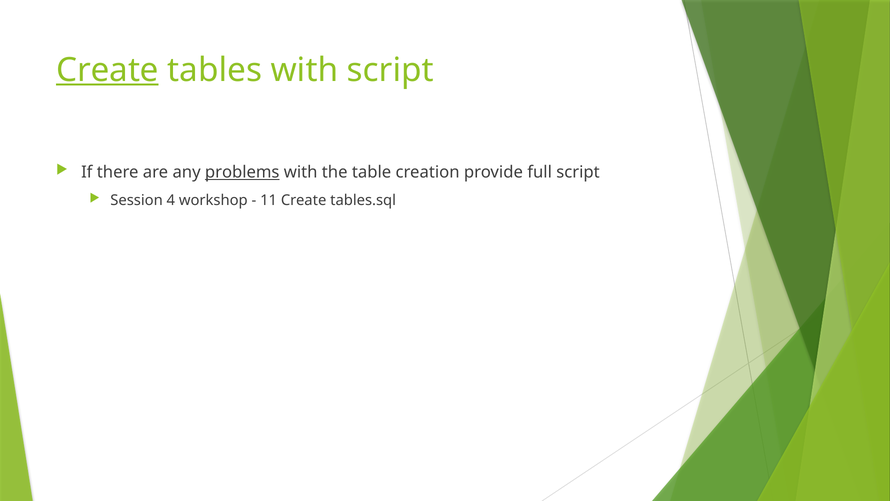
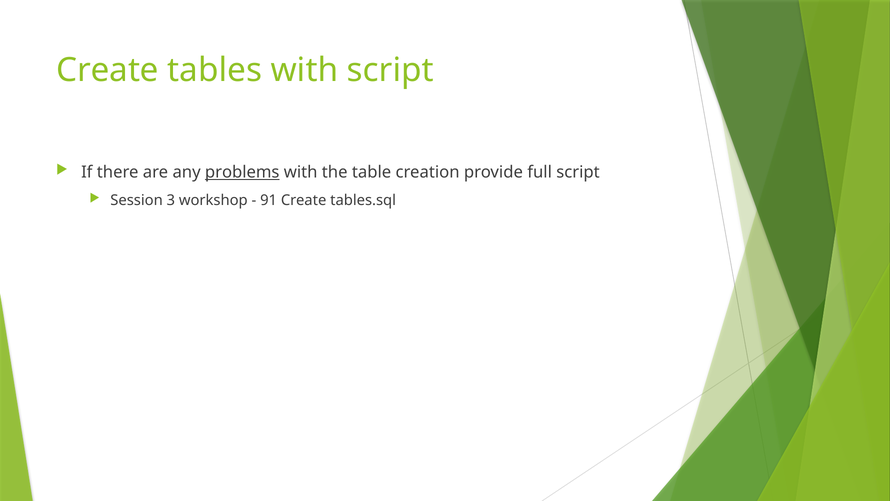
Create underline: present -> none (107, 70)
4: 4 -> 3 (171, 200)
11: 11 -> 91 (269, 200)
